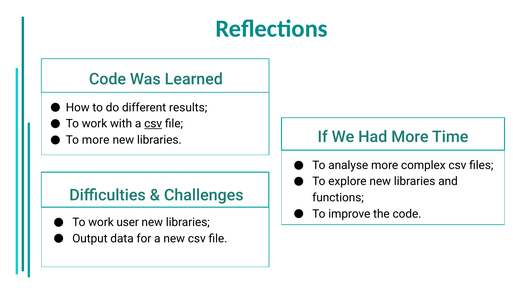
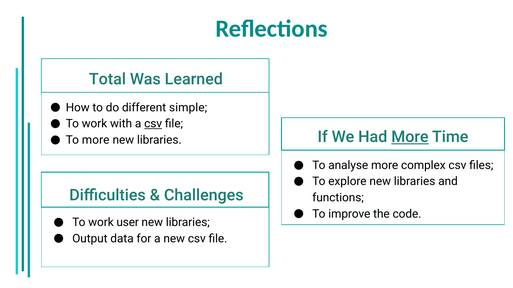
Code: Code -> Total (107, 79)
results: results -> simple (188, 108)
More underline: none -> present (410, 137)
